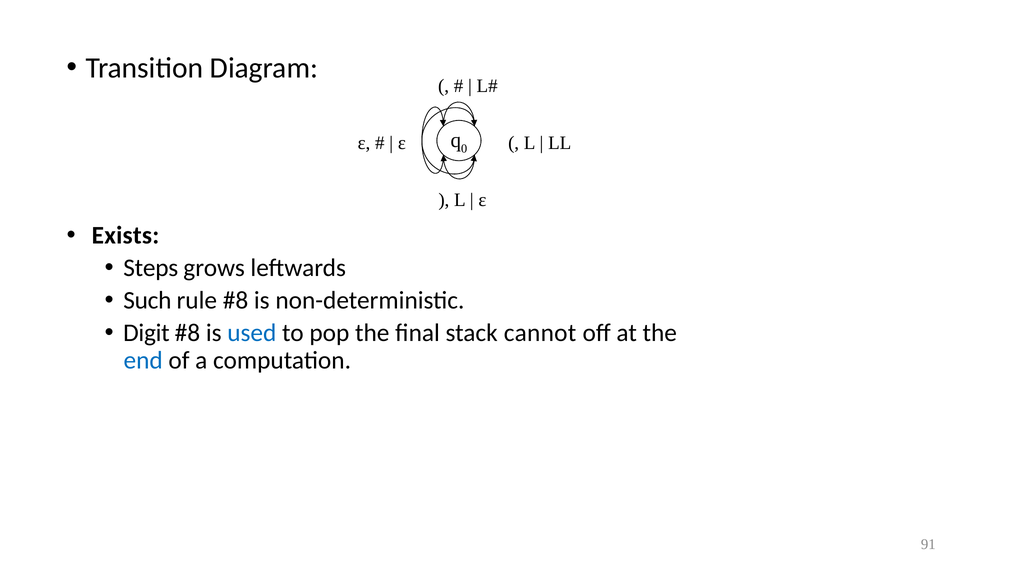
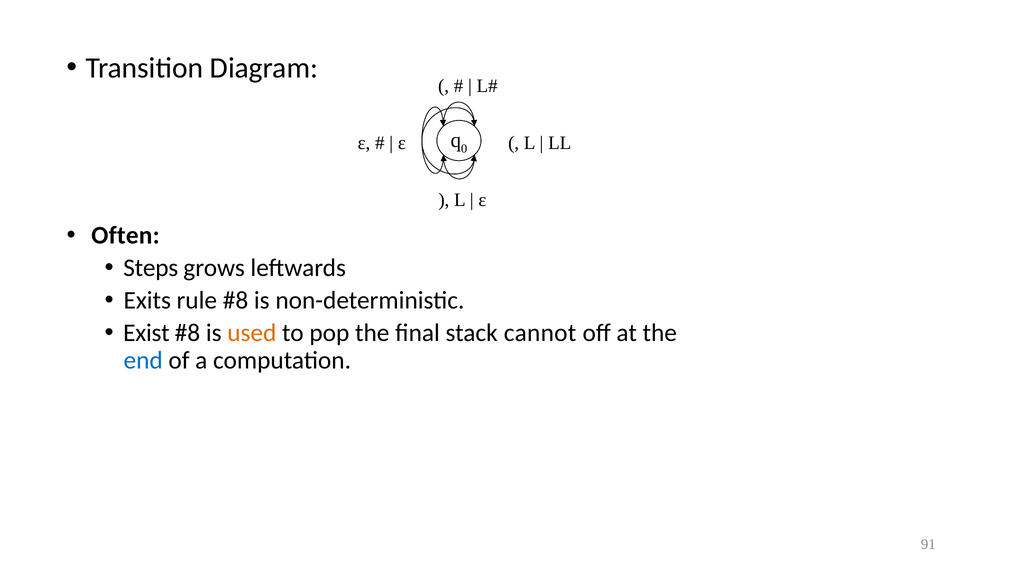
Exists: Exists -> Often (125, 235)
Such: Such -> Exits (147, 300)
Digit: Digit -> Exist (146, 333)
used colour: blue -> orange (252, 333)
